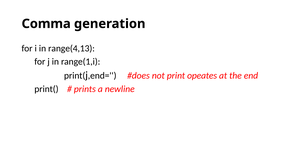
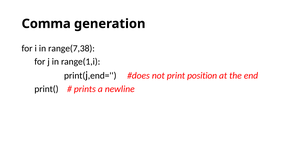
range(4,13: range(4,13 -> range(7,38 (71, 48)
opeates: opeates -> position (202, 76)
